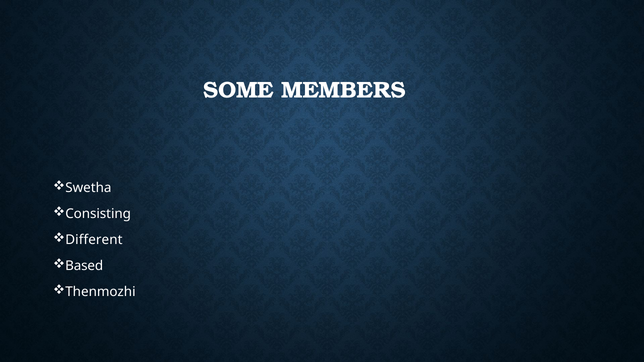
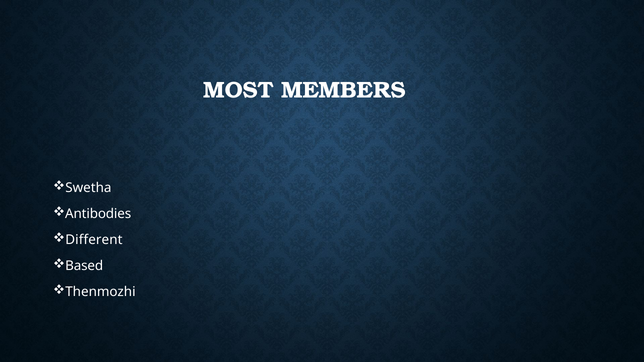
SOME: SOME -> MOST (238, 90)
Consisting: Consisting -> Antibodies (98, 214)
